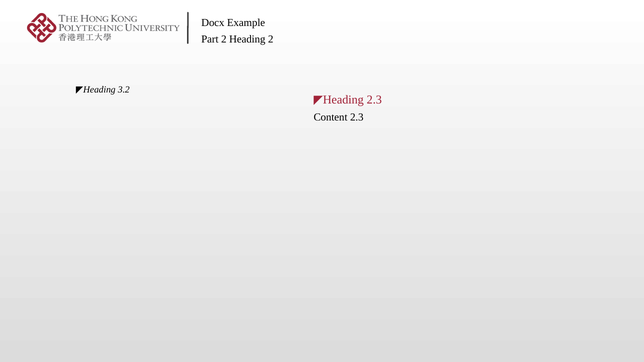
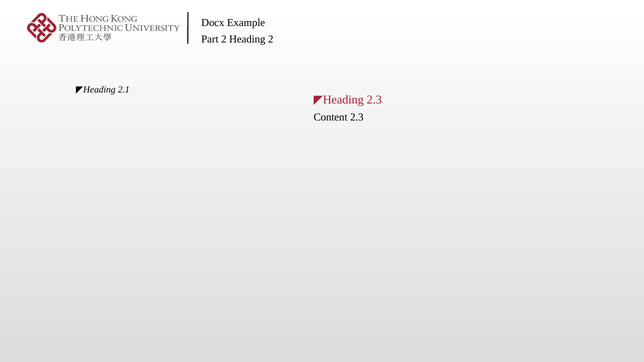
3.2: 3.2 -> 2.1 (124, 90)
